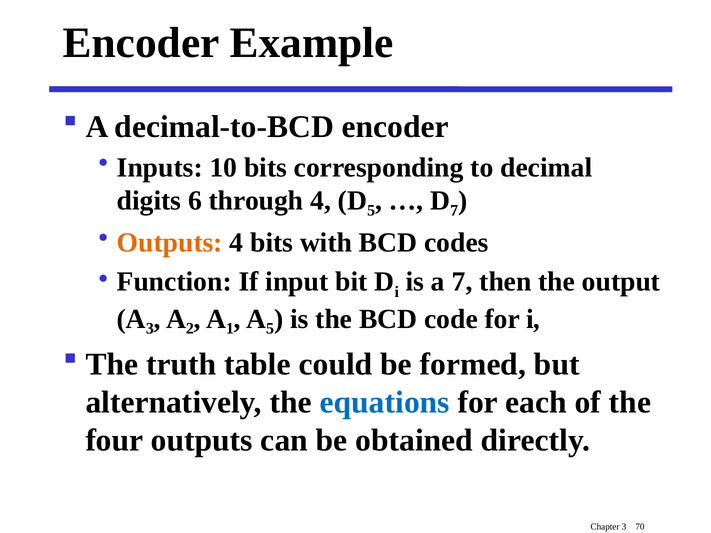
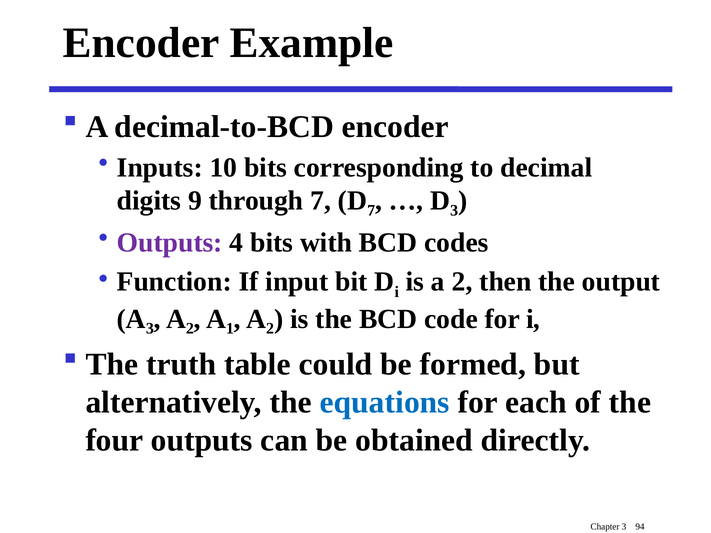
6: 6 -> 9 (195, 201)
through 4: 4 -> 7 (321, 201)
5: 5 -> 7 (371, 210)
7: 7 -> 3 (454, 210)
Outputs colour: orange -> purple (170, 243)
is a 7: 7 -> 2 (462, 282)
5: 5 -> 2 (270, 329)
70: 70 -> 94 (640, 527)
